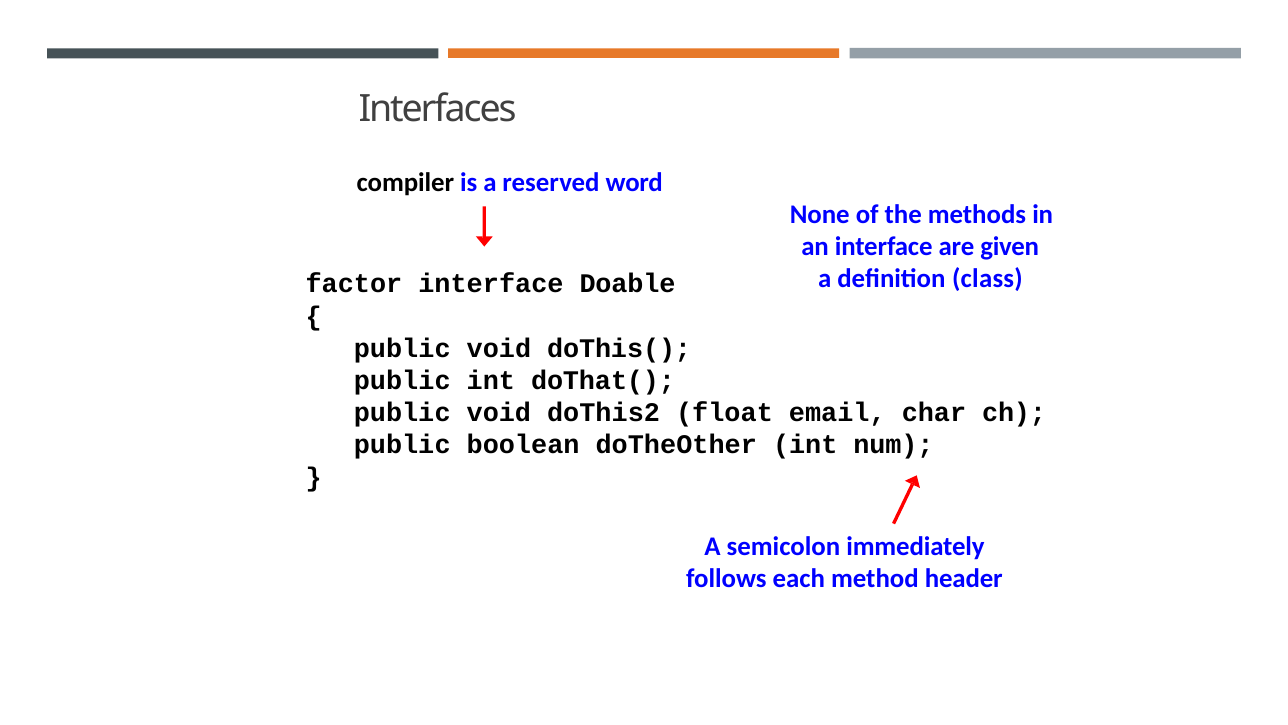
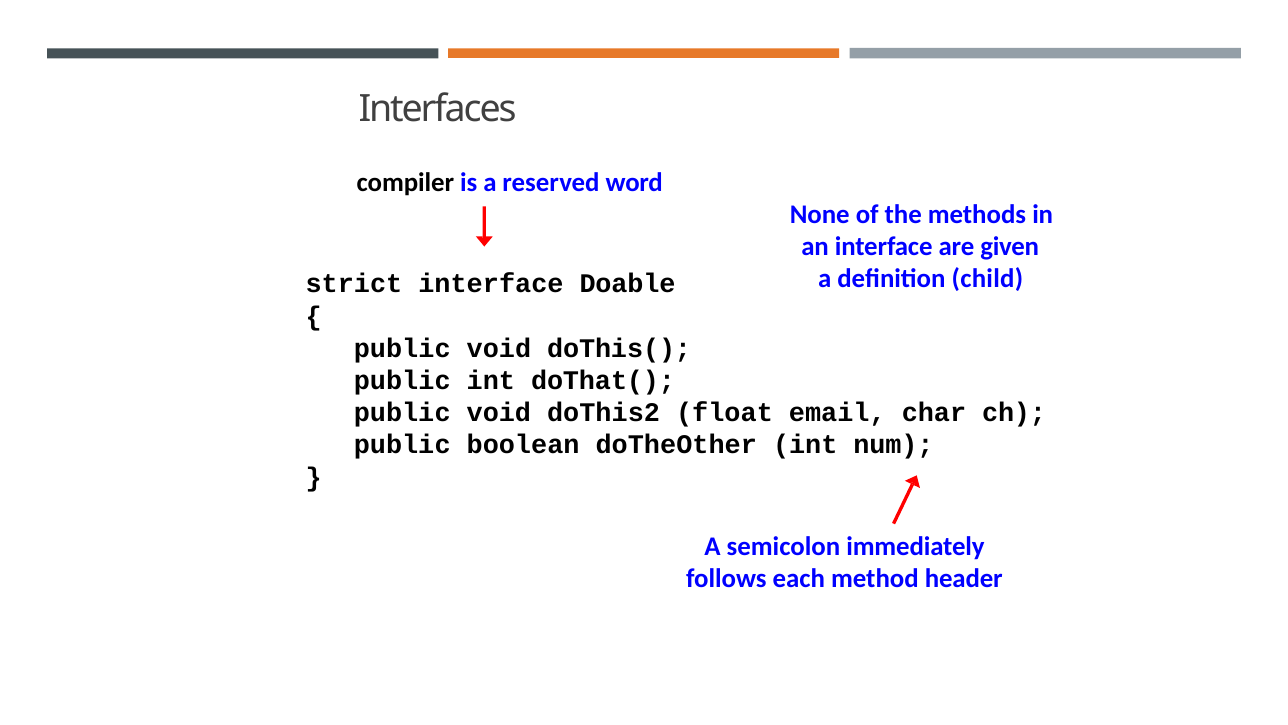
class: class -> child (987, 279)
factor: factor -> strict (354, 284)
